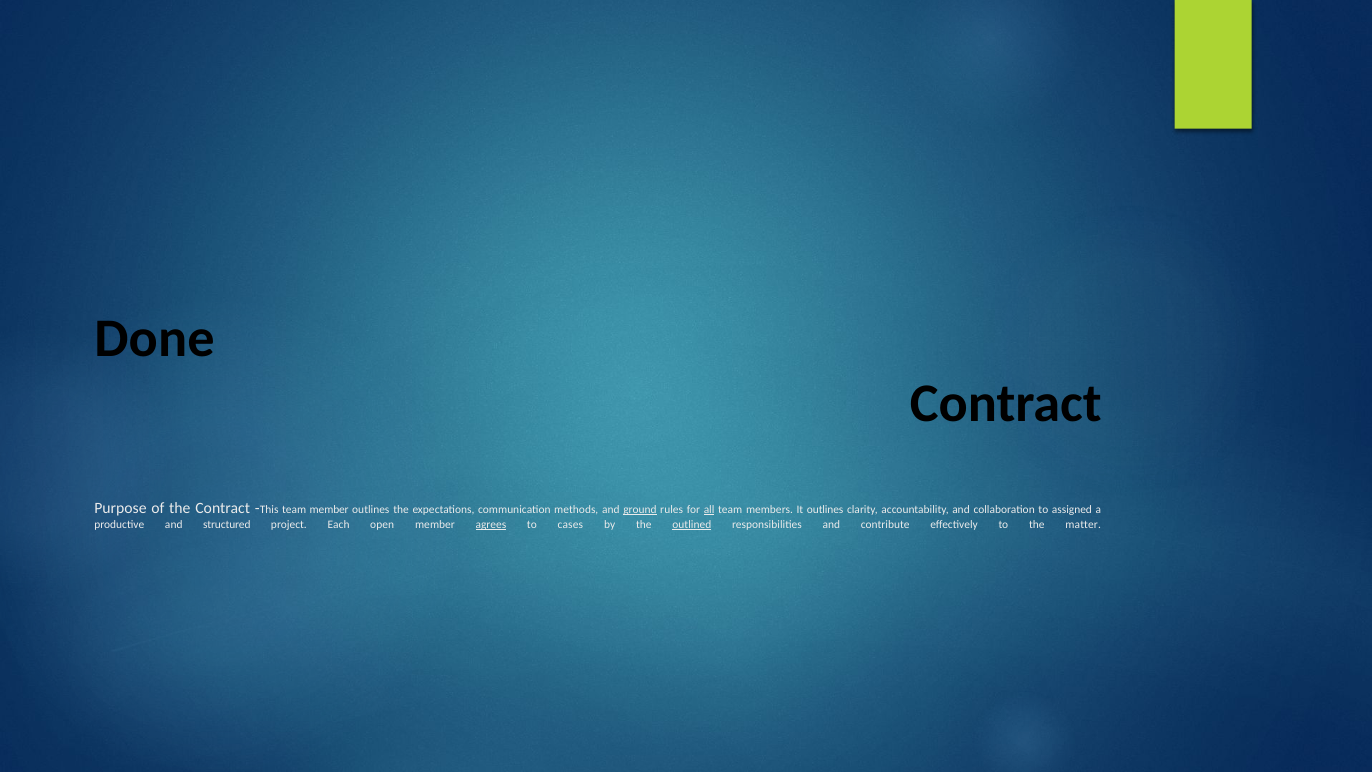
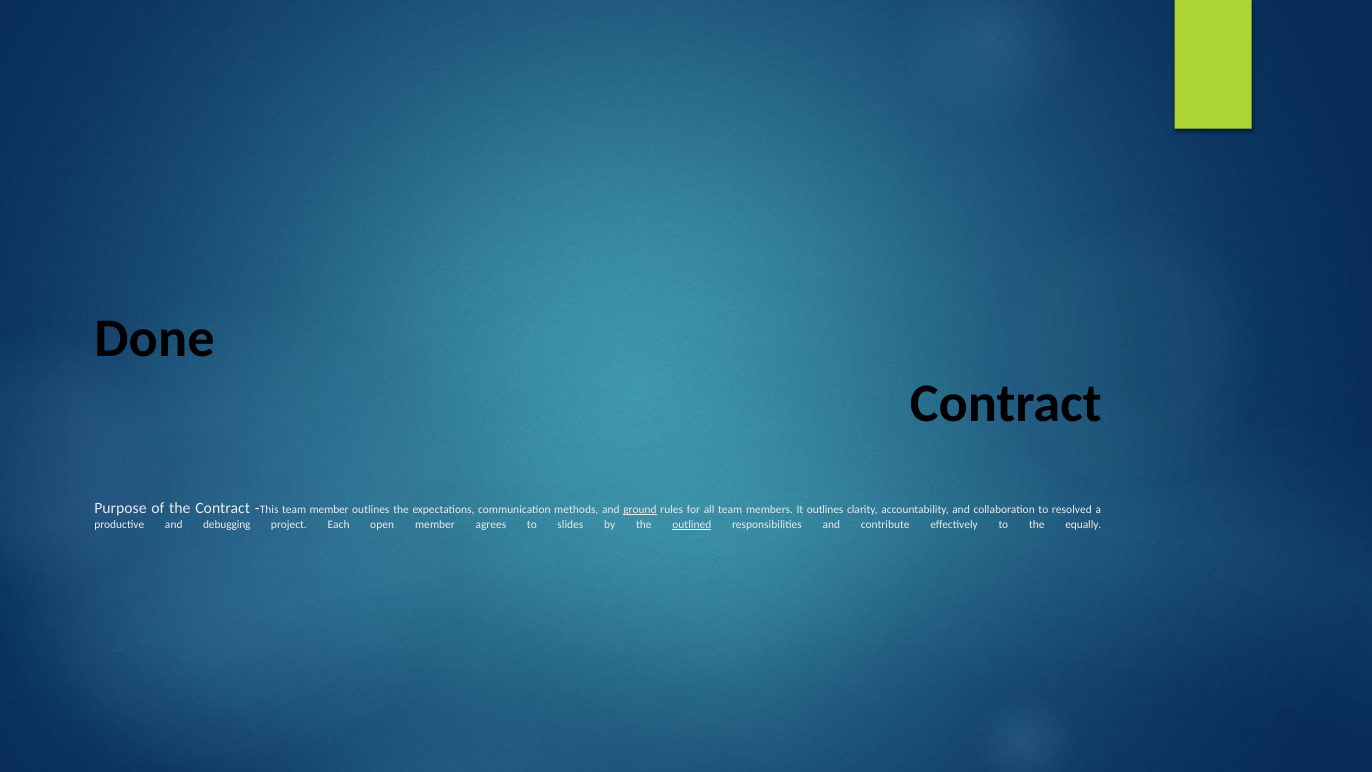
all underline: present -> none (709, 510)
assigned: assigned -> resolved (1072, 510)
structured: structured -> debugging (227, 524)
agrees underline: present -> none (491, 524)
cases: cases -> slides (570, 524)
matter: matter -> equally (1083, 524)
